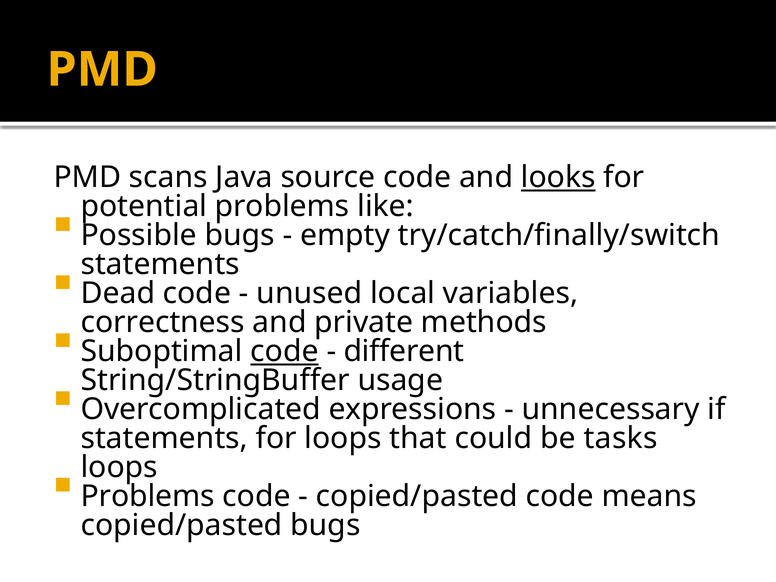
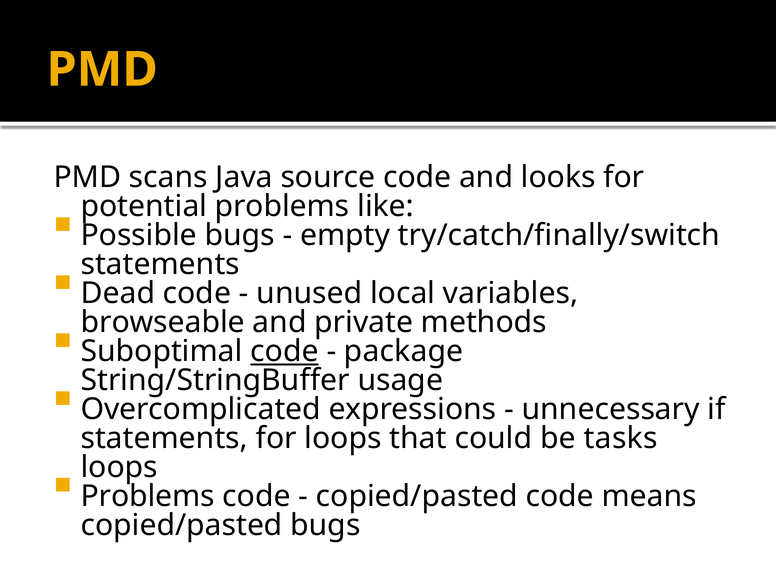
looks underline: present -> none (558, 177)
correctness: correctness -> browseable (163, 322)
different: different -> package (404, 351)
